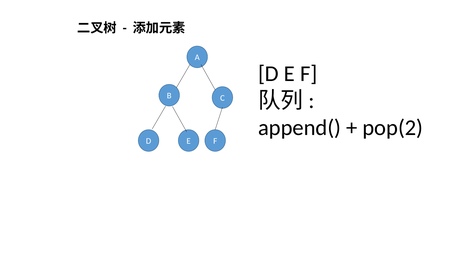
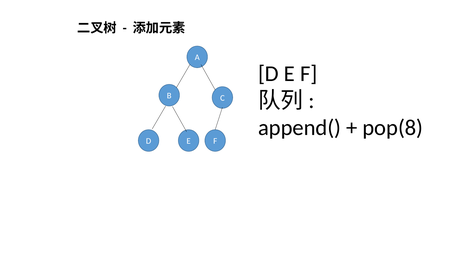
pop(2: pop(2 -> pop(8 (393, 128)
